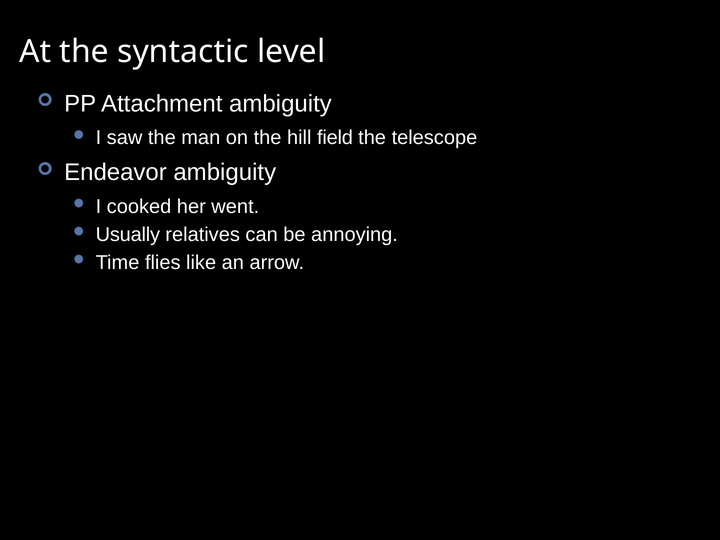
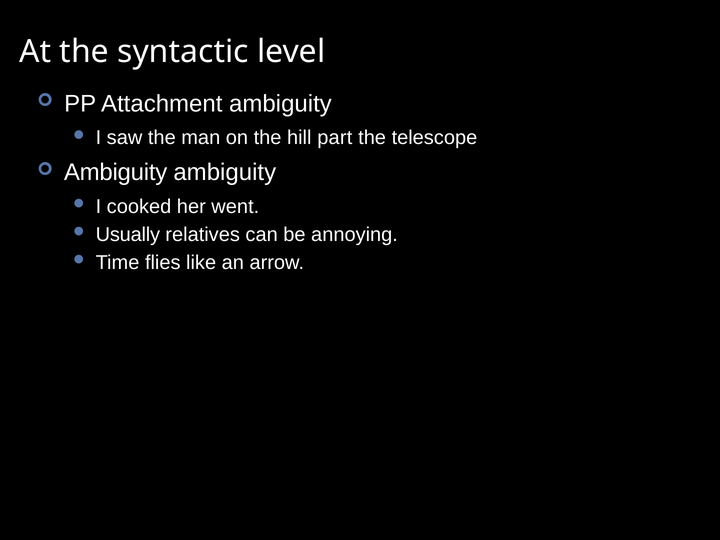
field: field -> part (335, 138)
Endeavor: Endeavor -> Ambiguity (116, 173)
